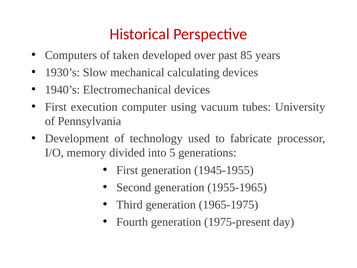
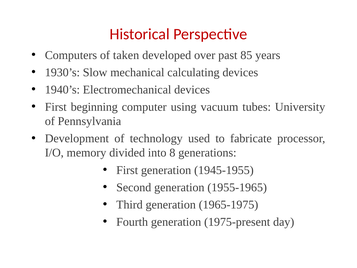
execution: execution -> beginning (94, 107)
5: 5 -> 8 (172, 153)
